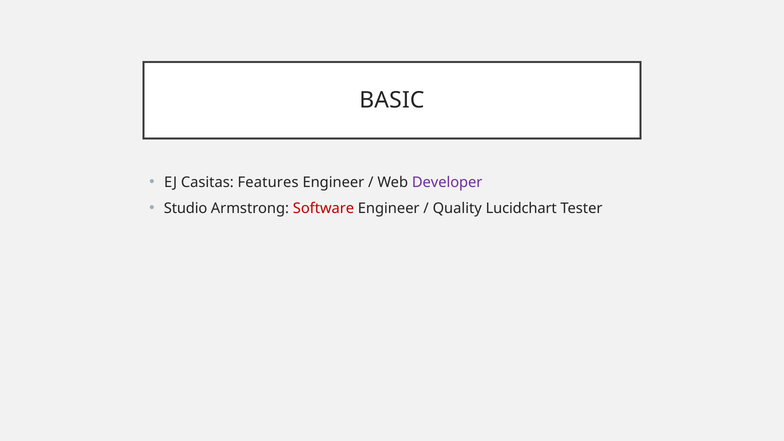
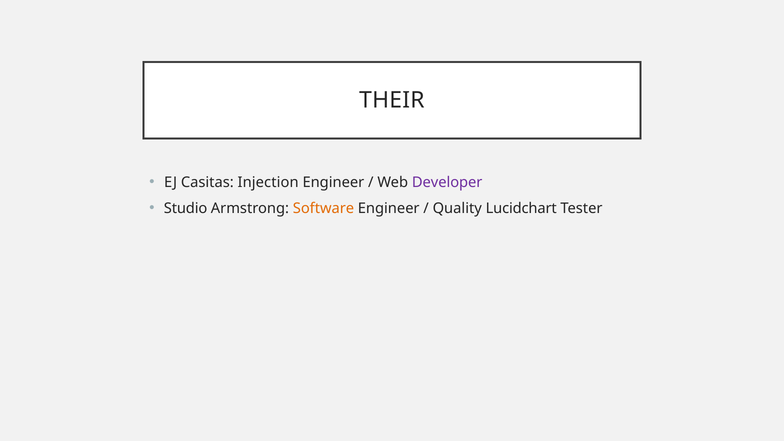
BASIC: BASIC -> THEIR (392, 100)
Features: Features -> Injection (268, 182)
Software colour: red -> orange (323, 208)
